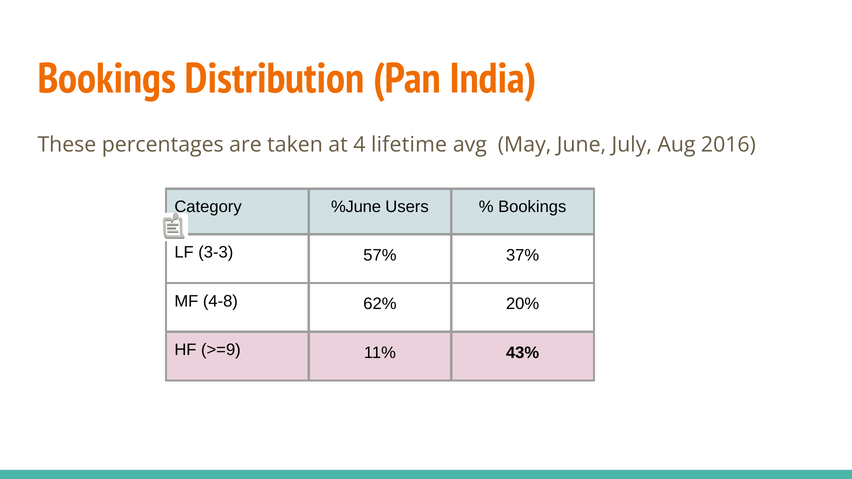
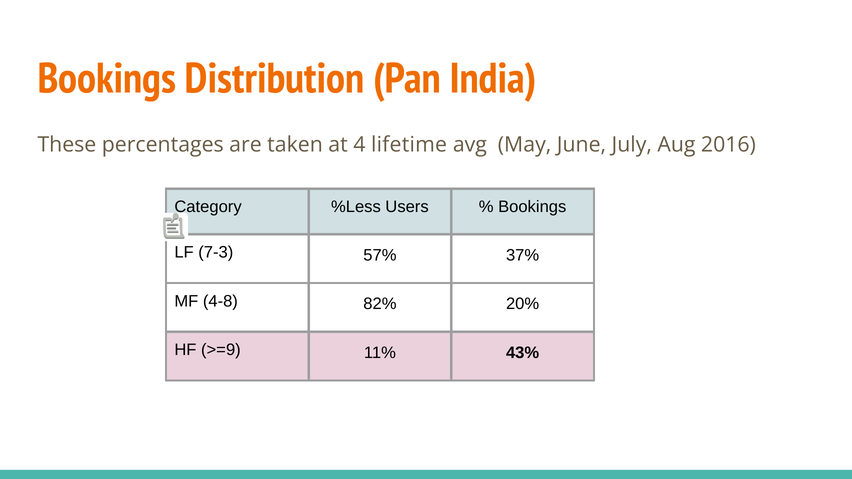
%June: %June -> %Less (356, 207)
3-3: 3-3 -> 7-3 (216, 253)
62%: 62% -> 82% (380, 304)
